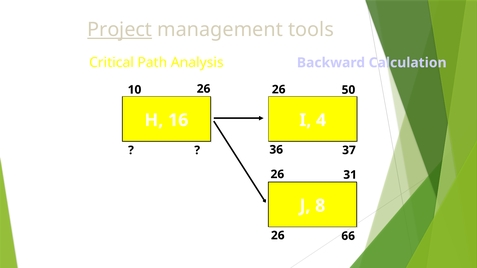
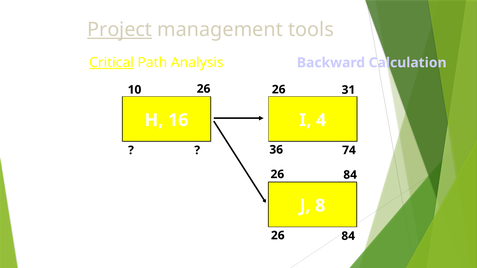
Critical underline: none -> present (111, 63)
50: 50 -> 31 (348, 90)
37: 37 -> 74 (349, 150)
31: 31 -> 84 (350, 175)
66: 66 -> 84 (348, 236)
